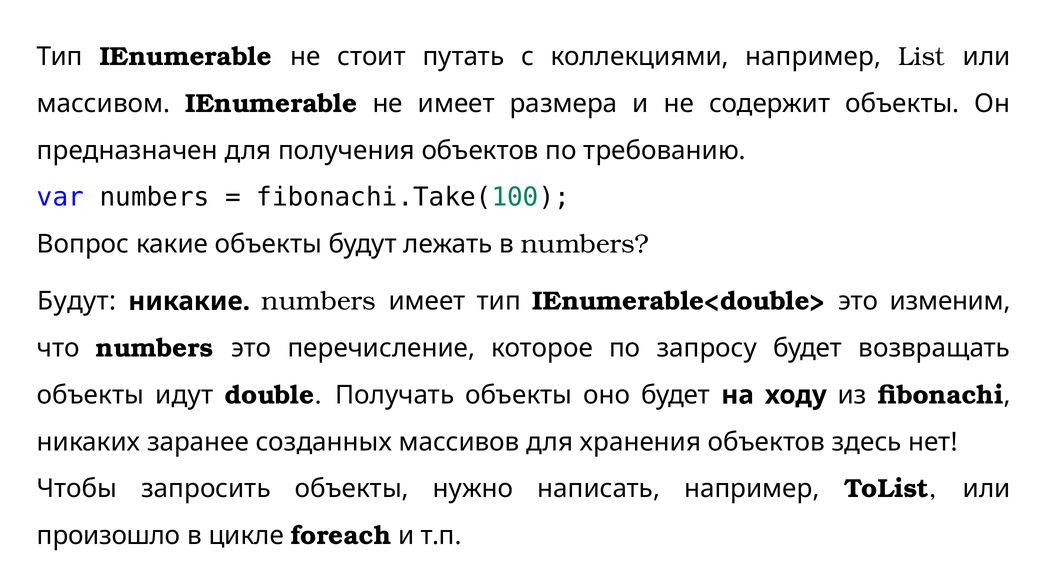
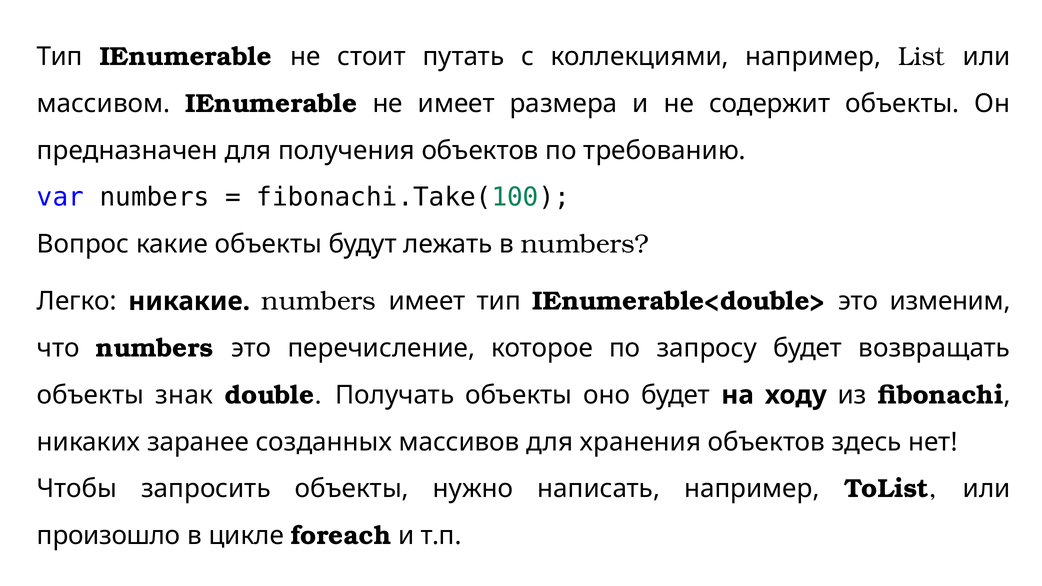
Будут: Будут -> Легко (77, 301)
идут: идут -> знак (184, 395)
